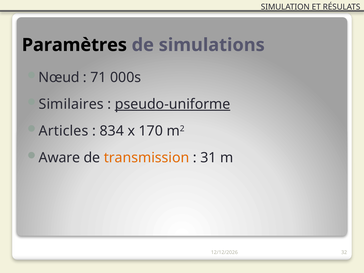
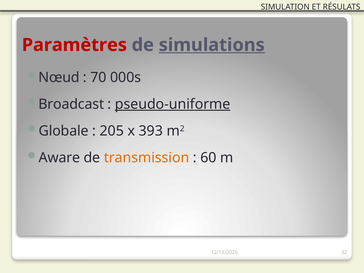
Paramètres colour: black -> red (74, 45)
simulations underline: none -> present (212, 45)
71: 71 -> 70 (98, 77)
Similaires: Similaires -> Broadcast (71, 104)
Articles: Articles -> Globale (64, 131)
834: 834 -> 205 (112, 131)
170: 170 -> 393 (151, 131)
31: 31 -> 60 (208, 158)
